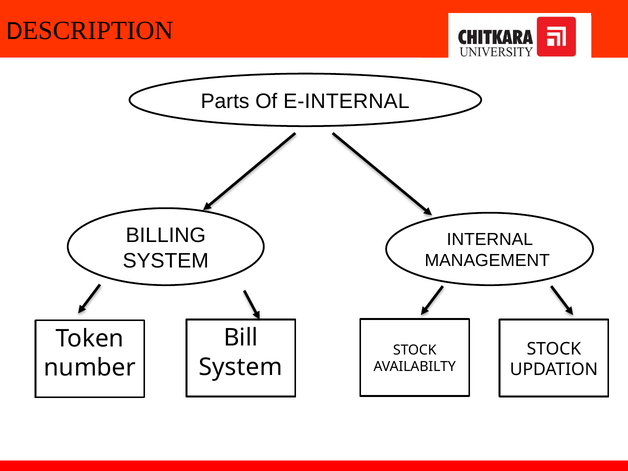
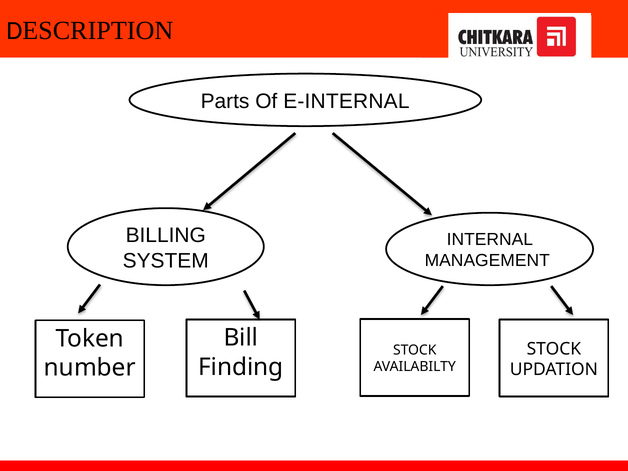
System: System -> Finding (241, 367)
